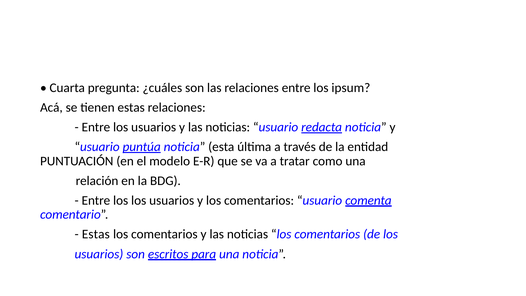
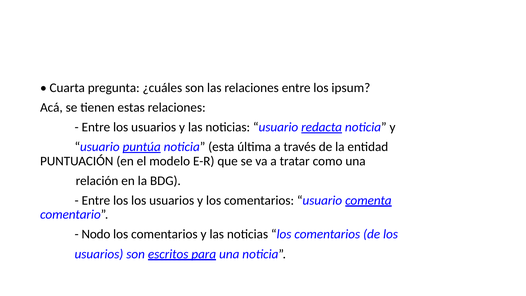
Estas: Estas -> Nodo (96, 234)
